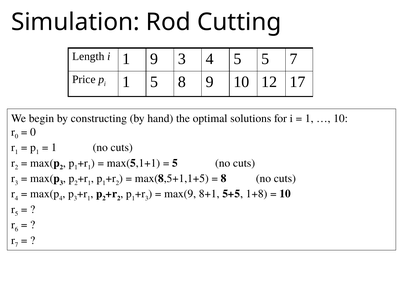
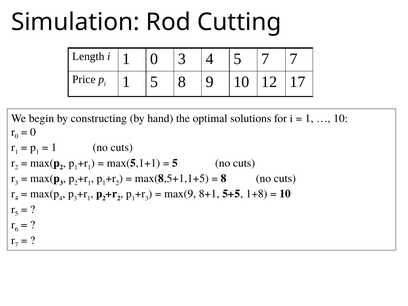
1 9: 9 -> 0 (154, 59)
5 5: 5 -> 7 (265, 59)
